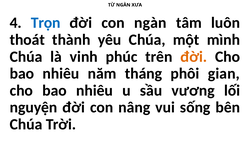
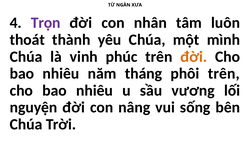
Trọn colour: blue -> purple (46, 23)
con ngàn: ngàn -> nhân (150, 23)
phôi gian: gian -> trên (224, 73)
